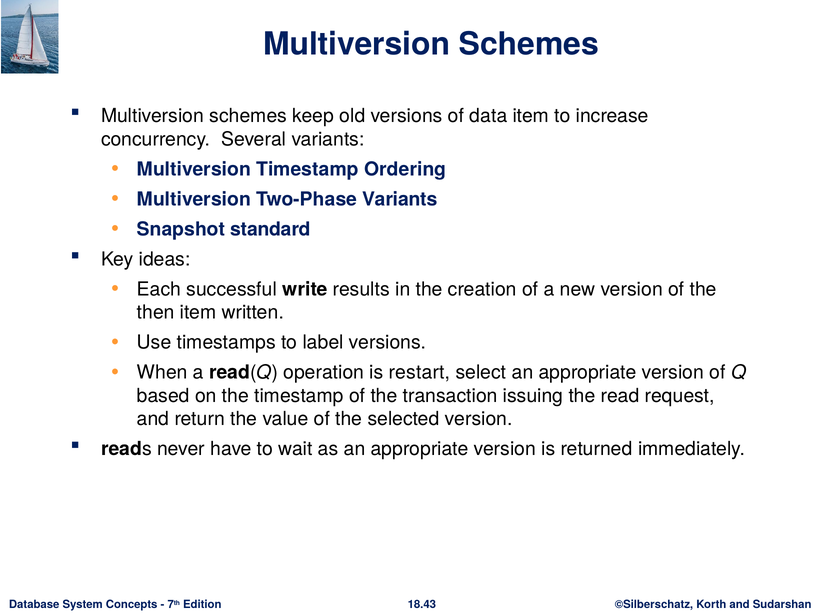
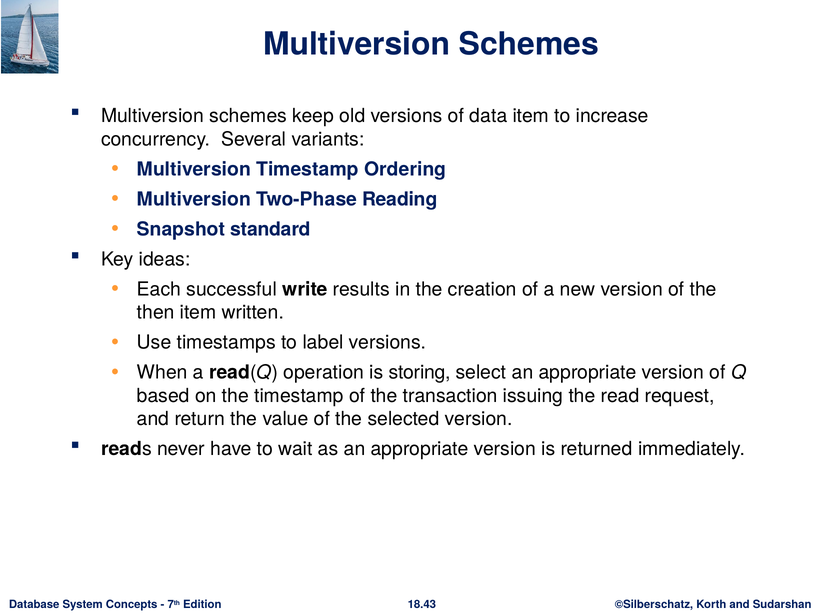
Two-Phase Variants: Variants -> Reading (400, 199)
restart: restart -> storing (420, 373)
